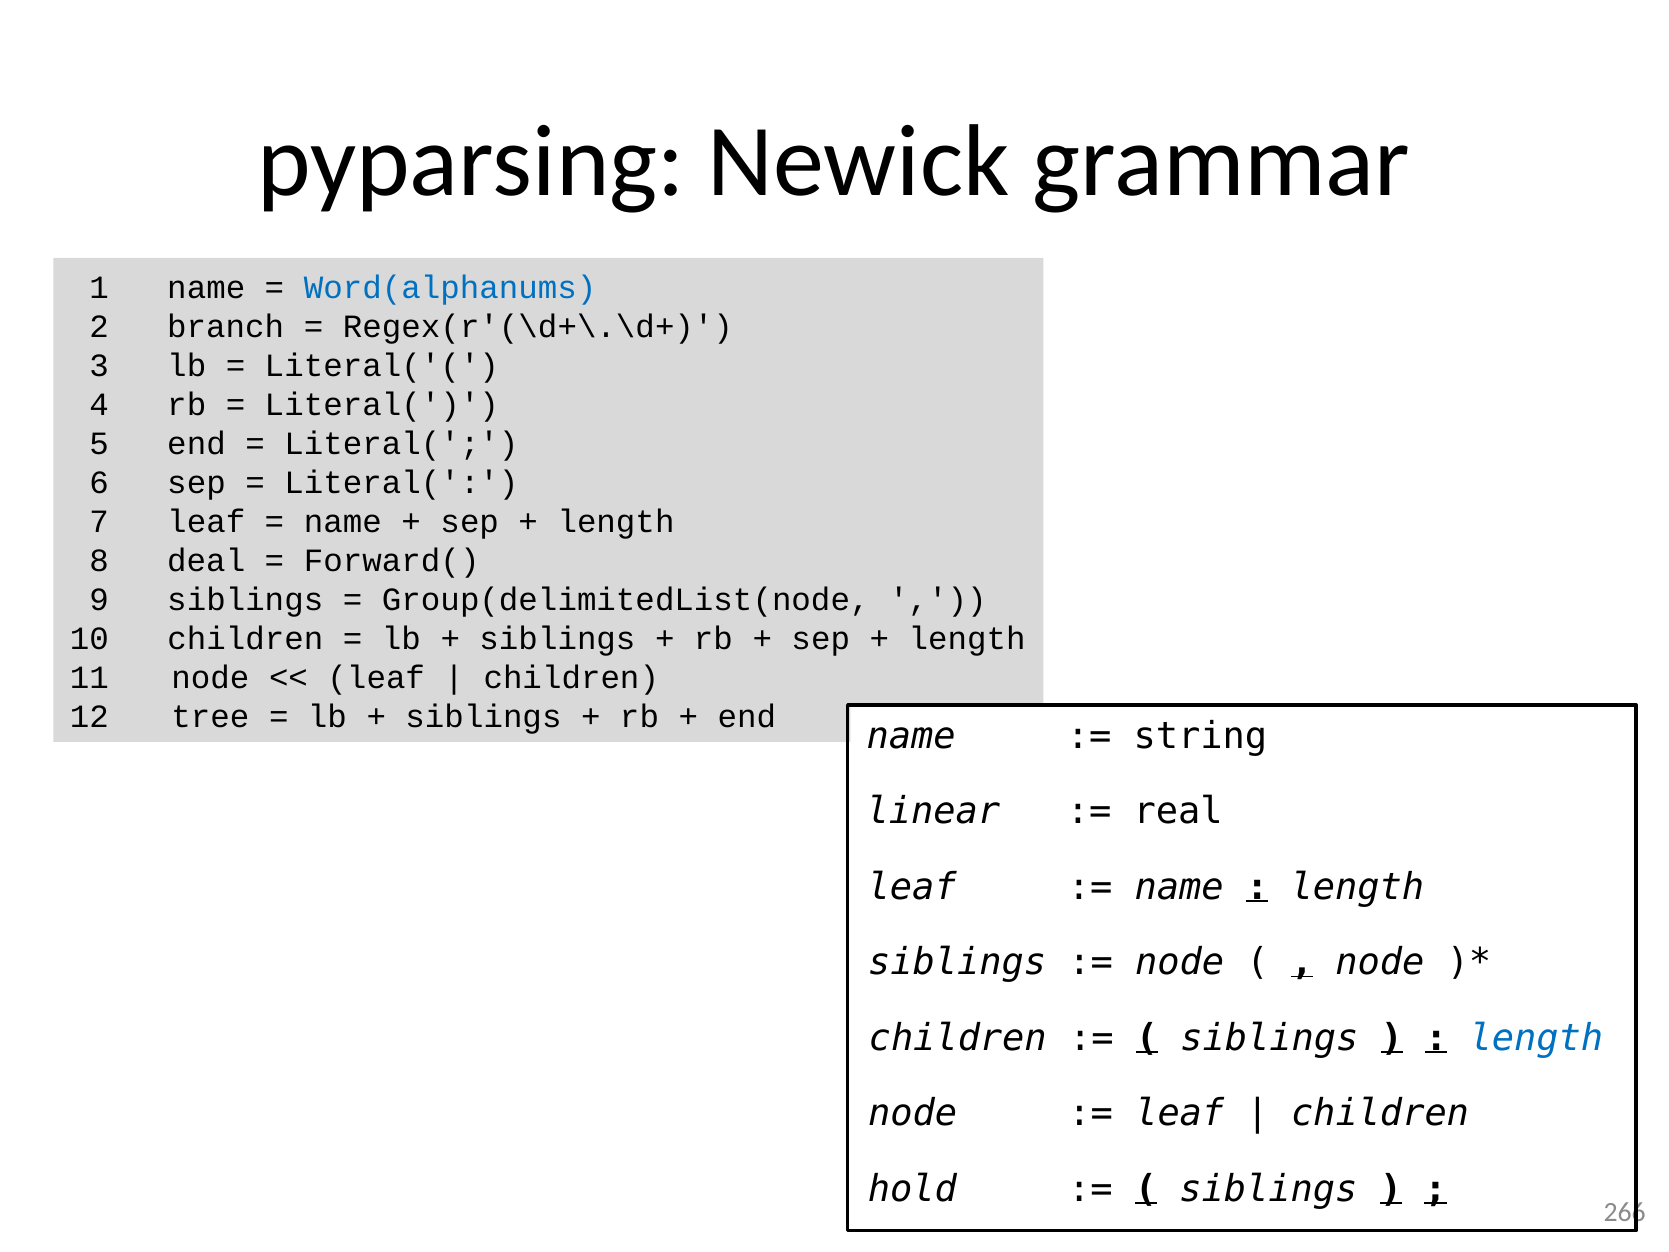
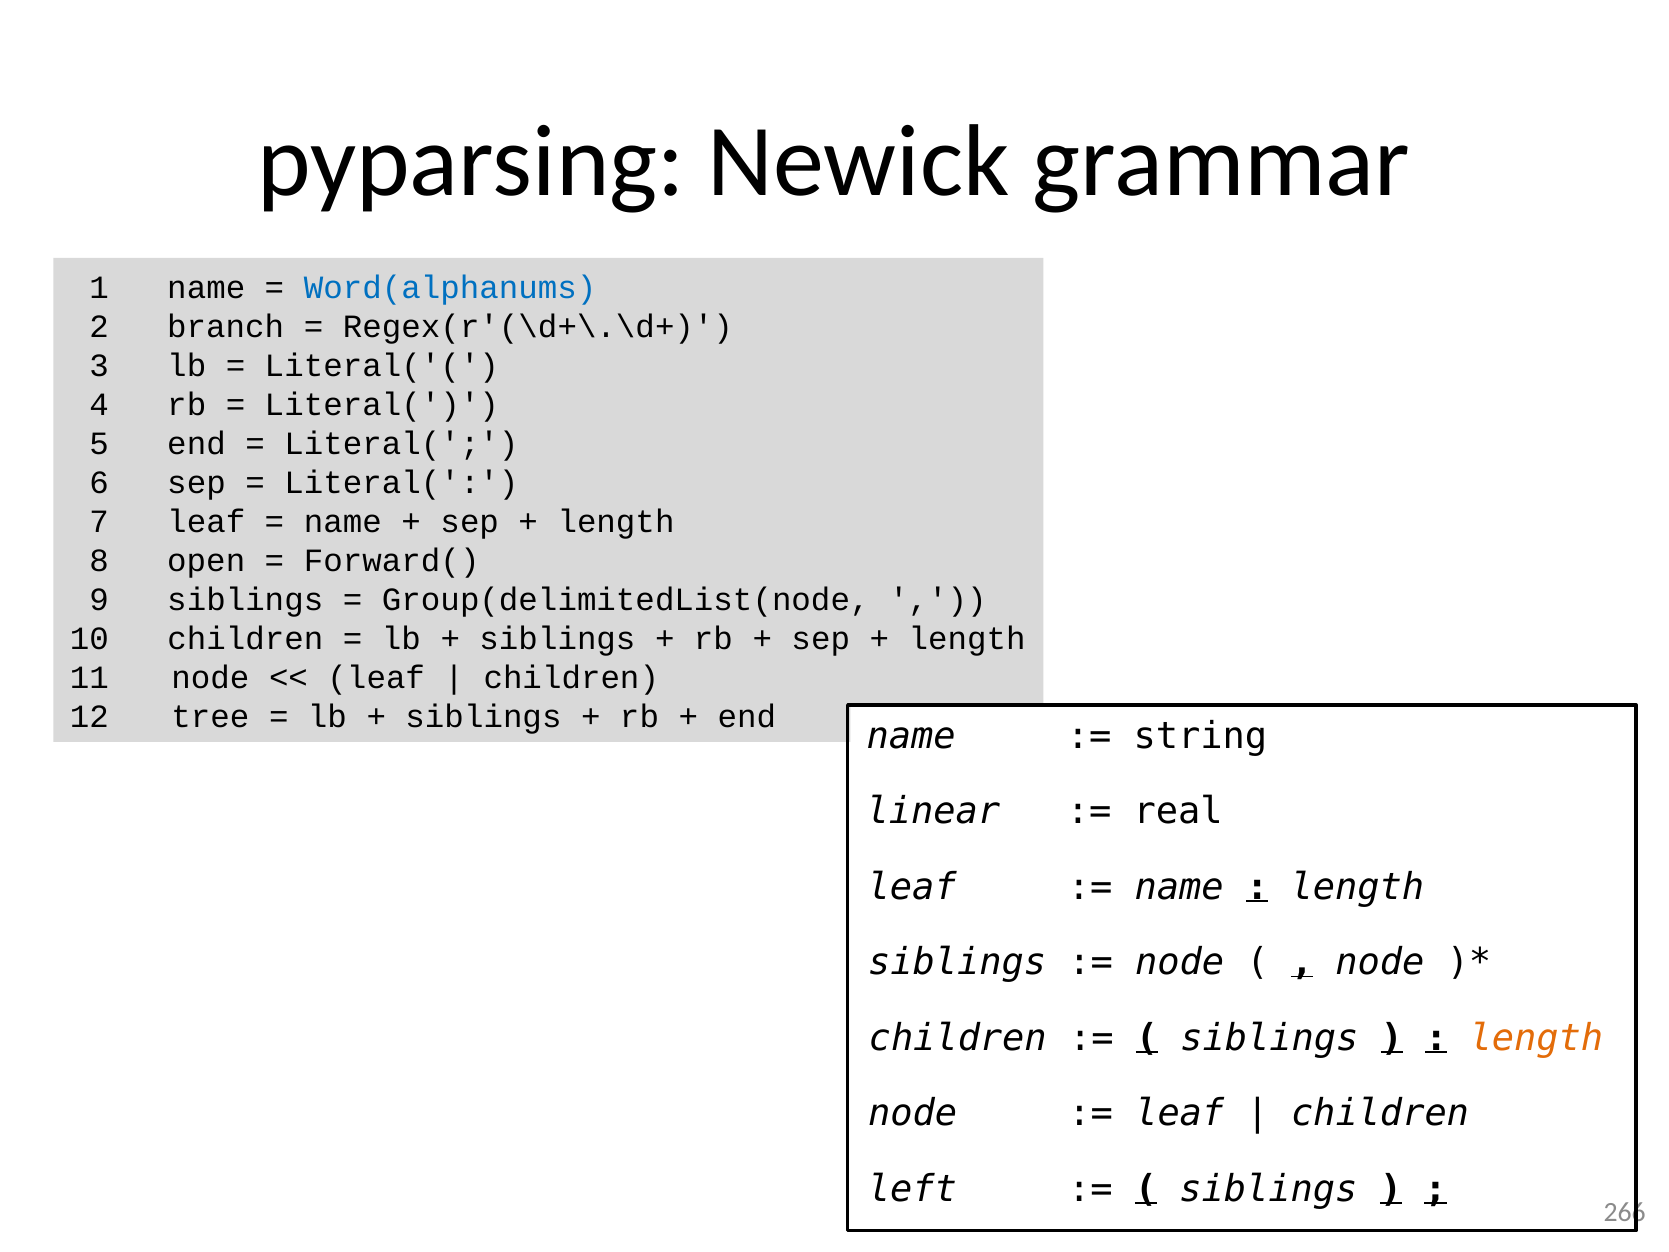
deal: deal -> open (206, 560)
length colour: blue -> orange (1536, 1038)
hold: hold -> left (912, 1189)
